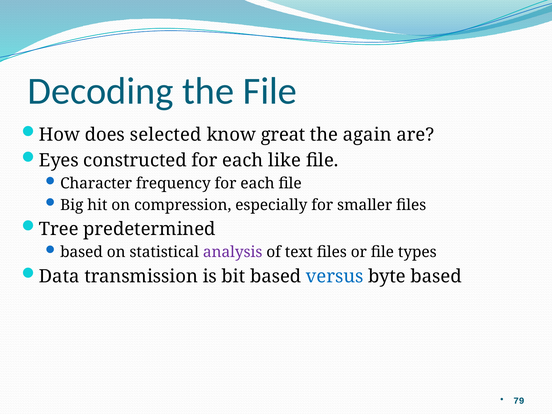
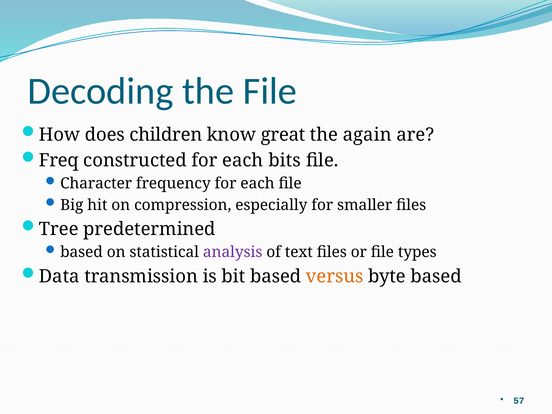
selected: selected -> children (166, 135)
Eyes: Eyes -> Freq (59, 160)
like: like -> bits (285, 160)
versus colour: blue -> orange (335, 276)
79: 79 -> 57 (519, 401)
